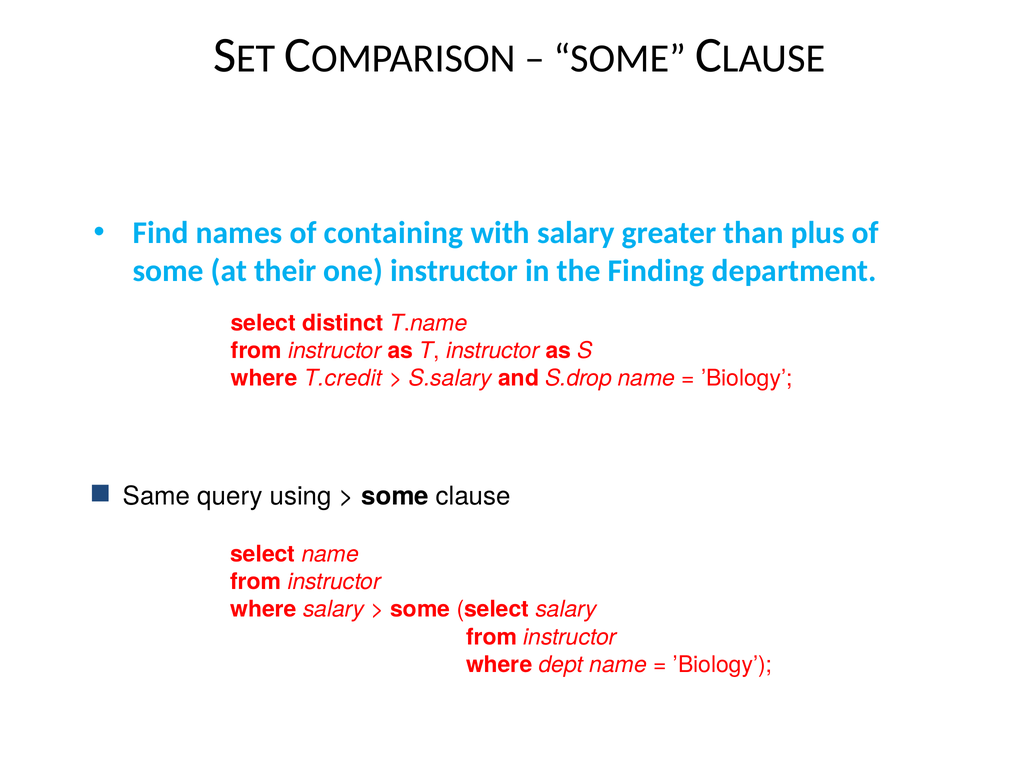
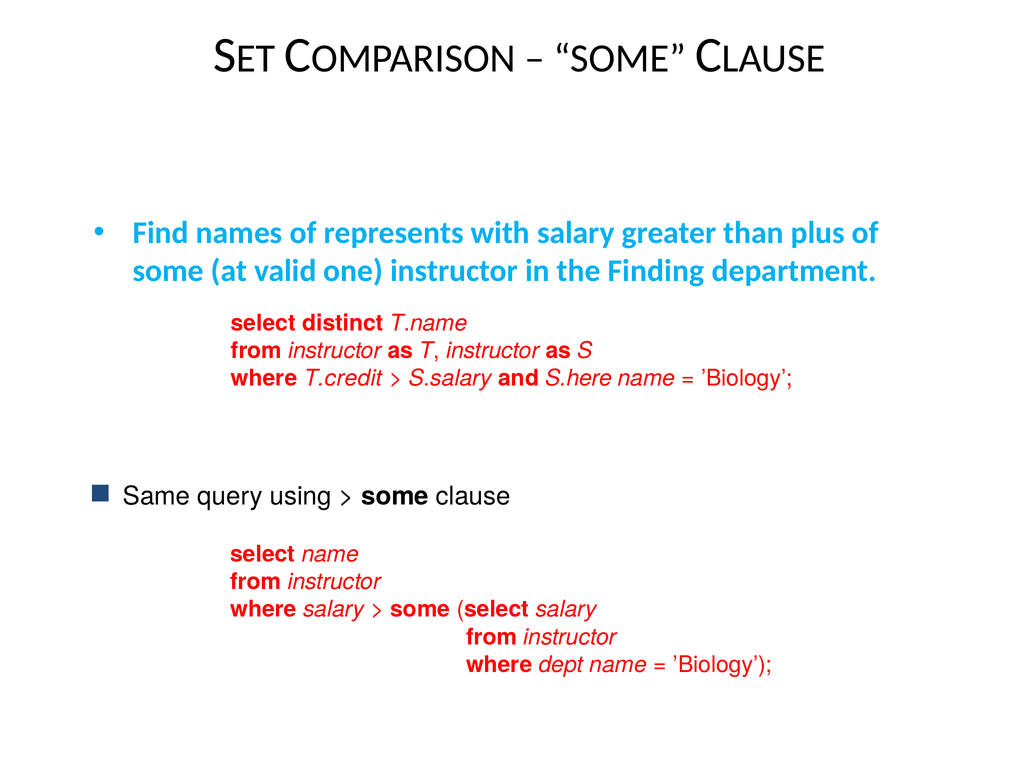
containing: containing -> represents (394, 233)
their: their -> valid (285, 271)
S.drop: S.drop -> S.here (579, 379)
